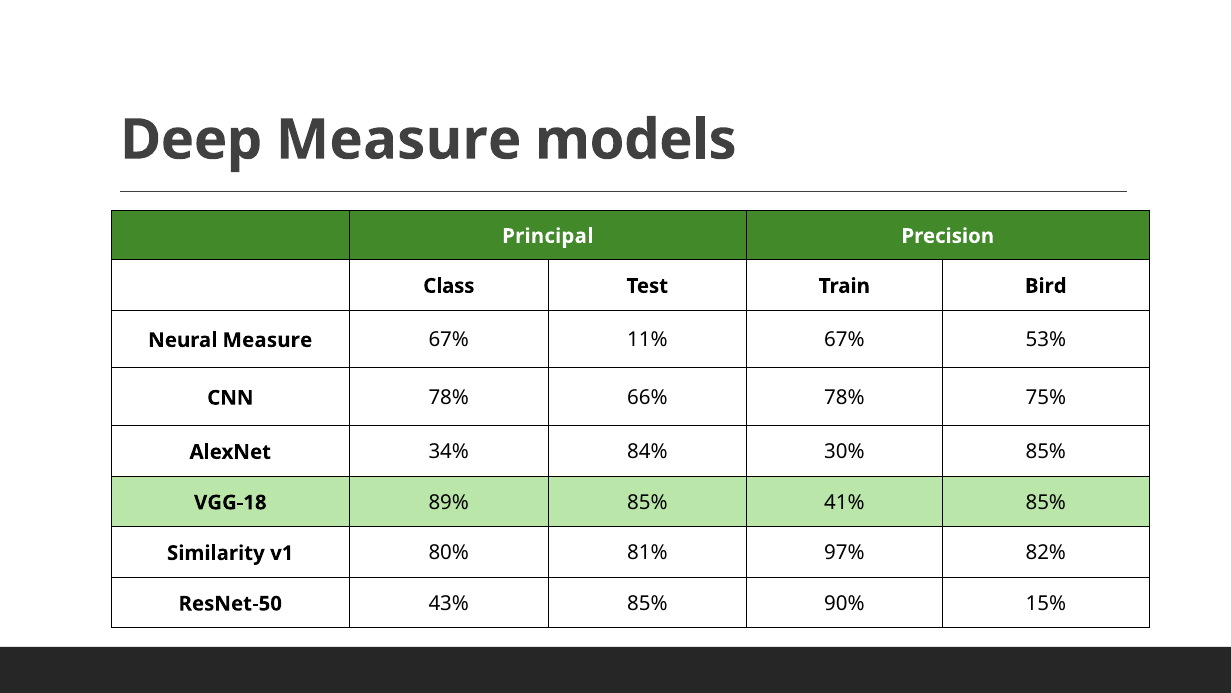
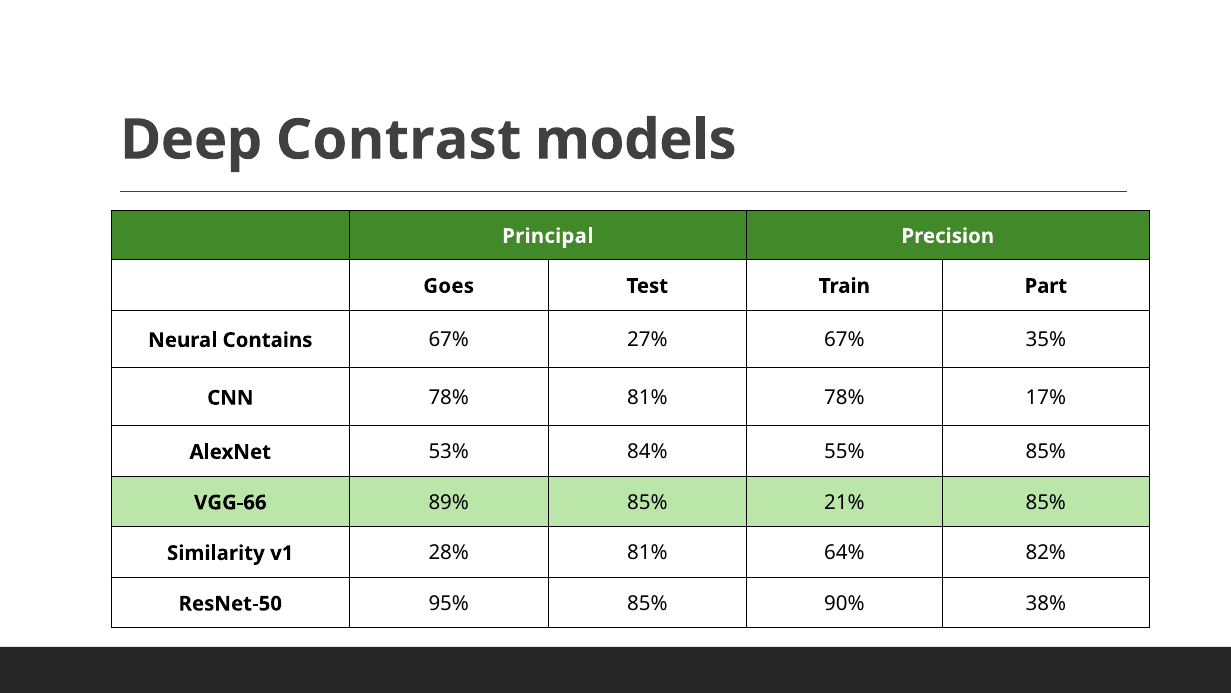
Deep Measure: Measure -> Contrast (399, 140)
Class: Class -> Goes (449, 286)
Bird: Bird -> Part (1046, 286)
Neural Measure: Measure -> Contains (268, 340)
11%: 11% -> 27% (647, 340)
53%: 53% -> 35% (1046, 340)
78% 66%: 66% -> 81% (647, 398)
75%: 75% -> 17% (1046, 398)
34%: 34% -> 53% (449, 452)
30%: 30% -> 55% (844, 452)
VGG-18: VGG-18 -> VGG-66 (230, 502)
41%: 41% -> 21% (844, 502)
80%: 80% -> 28% (449, 553)
97%: 97% -> 64% (844, 553)
43%: 43% -> 95% (449, 603)
15%: 15% -> 38% (1046, 603)
